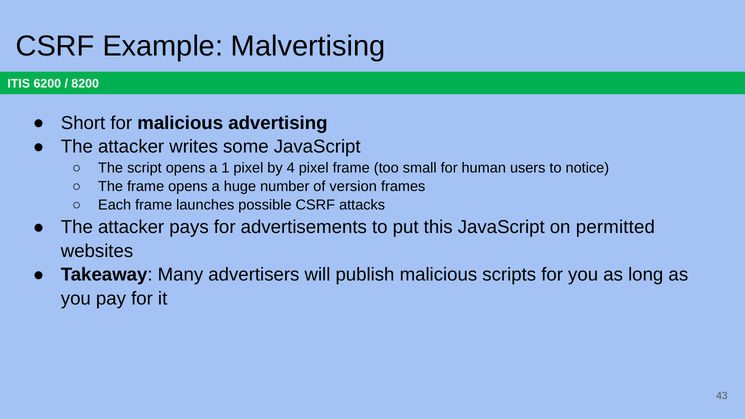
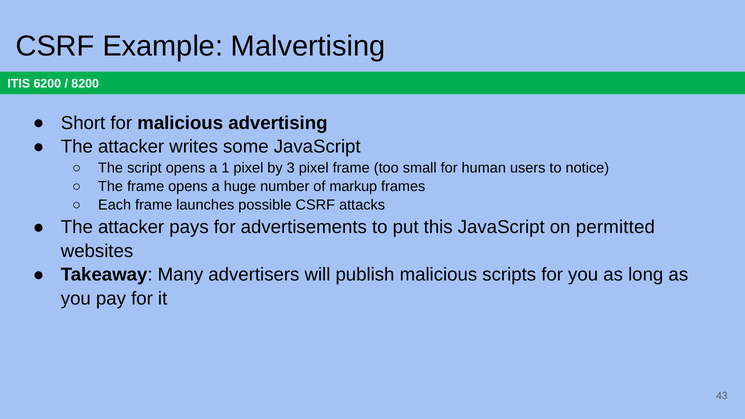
4: 4 -> 3 (291, 168)
version: version -> markup (353, 186)
